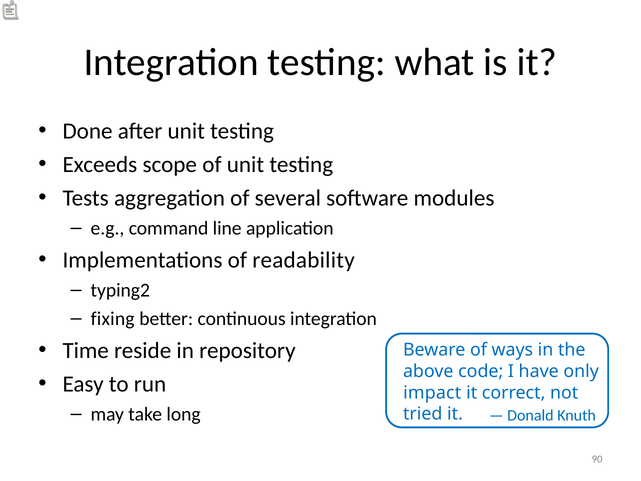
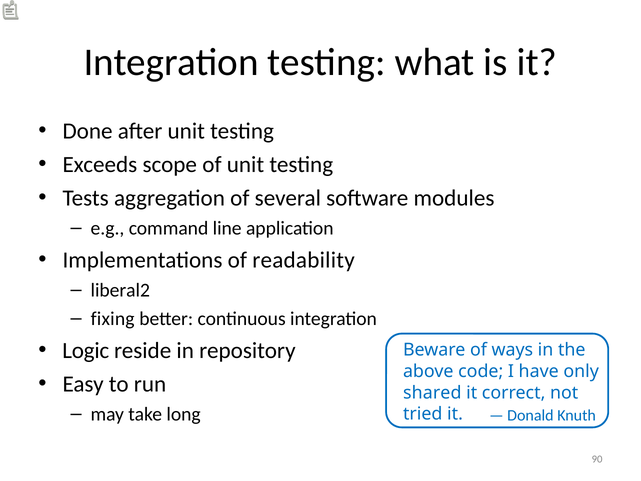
typing2: typing2 -> liberal2 (120, 290)
Time: Time -> Logic (86, 350)
impact: impact -> shared (432, 392)
